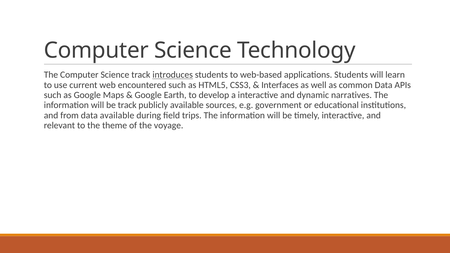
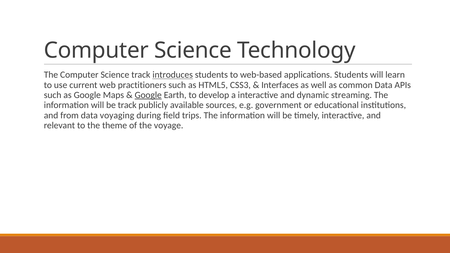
encountered: encountered -> practitioners (142, 85)
Google underline: none -> present (148, 95)
narratives: narratives -> streaming (351, 95)
data available: available -> voyaging (117, 115)
